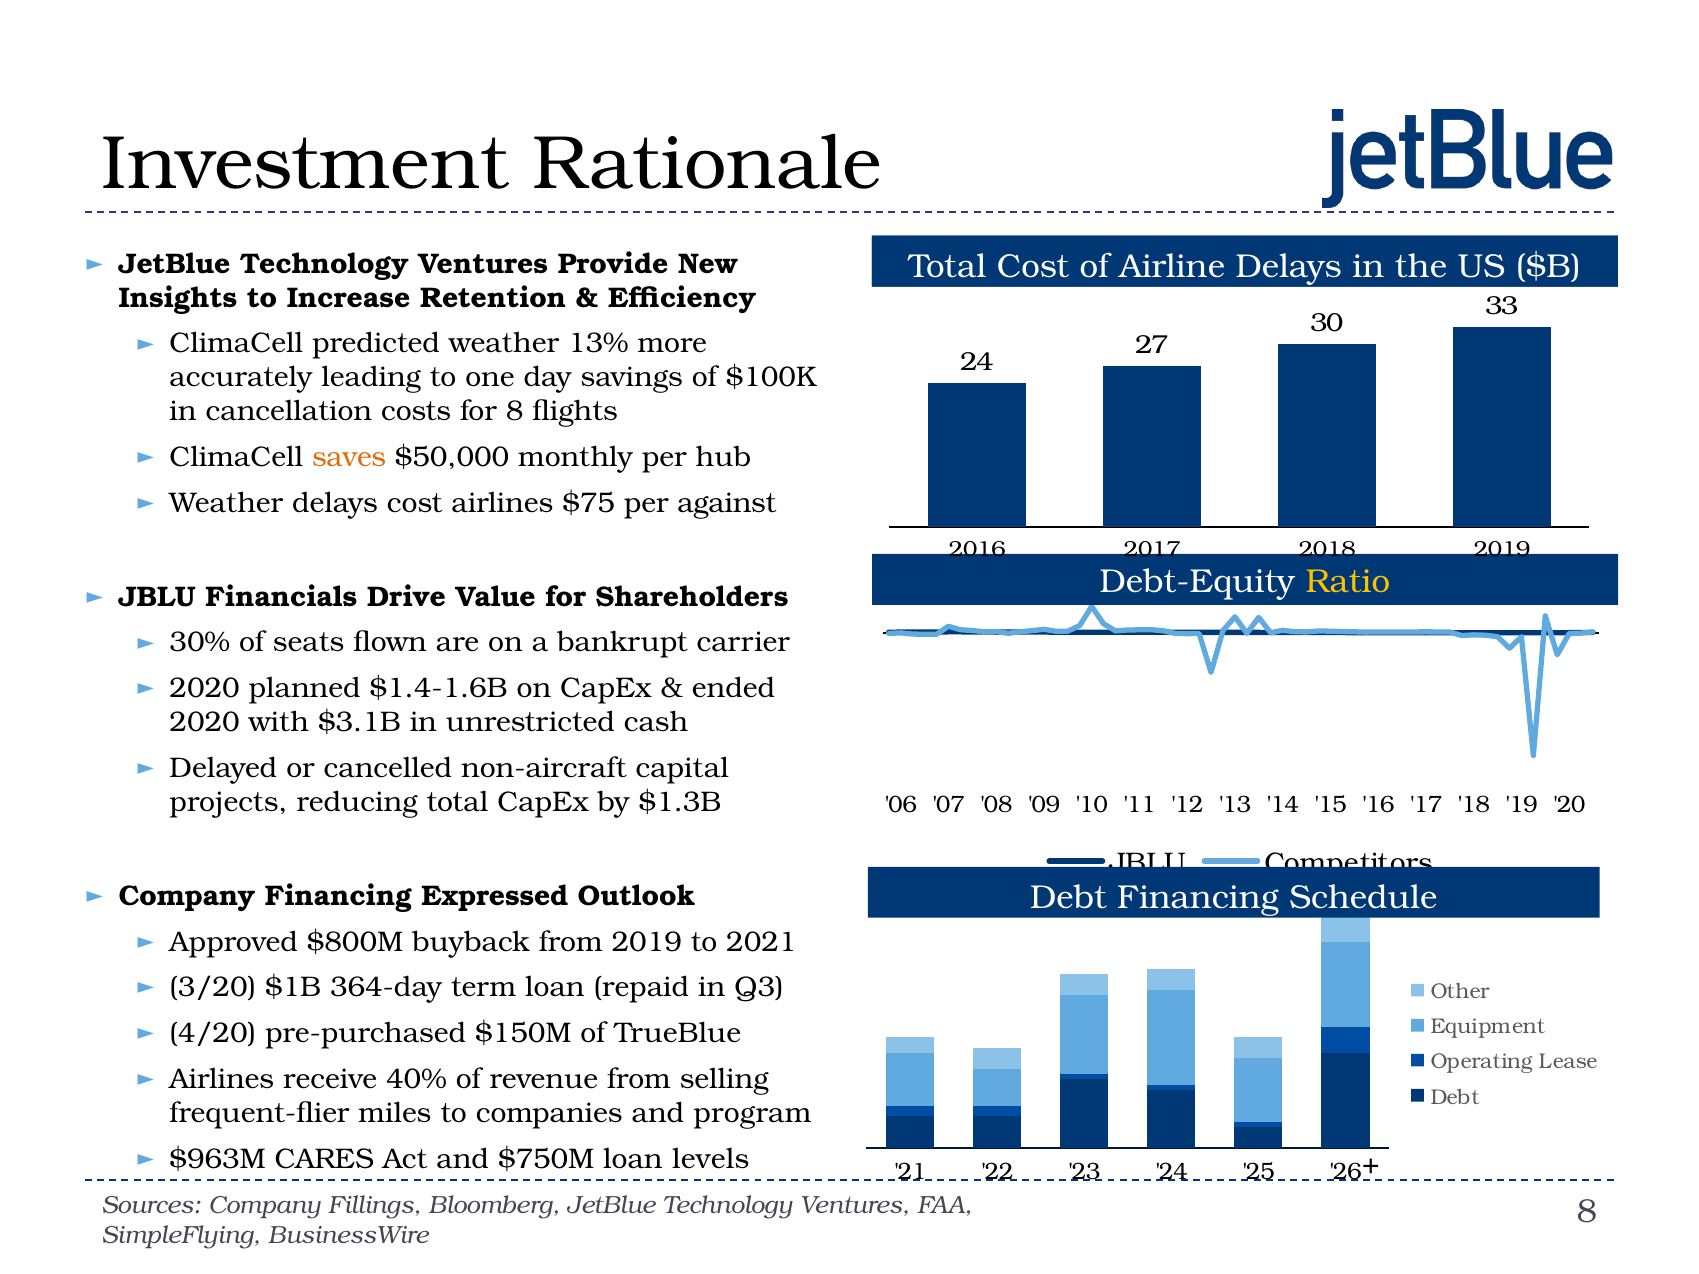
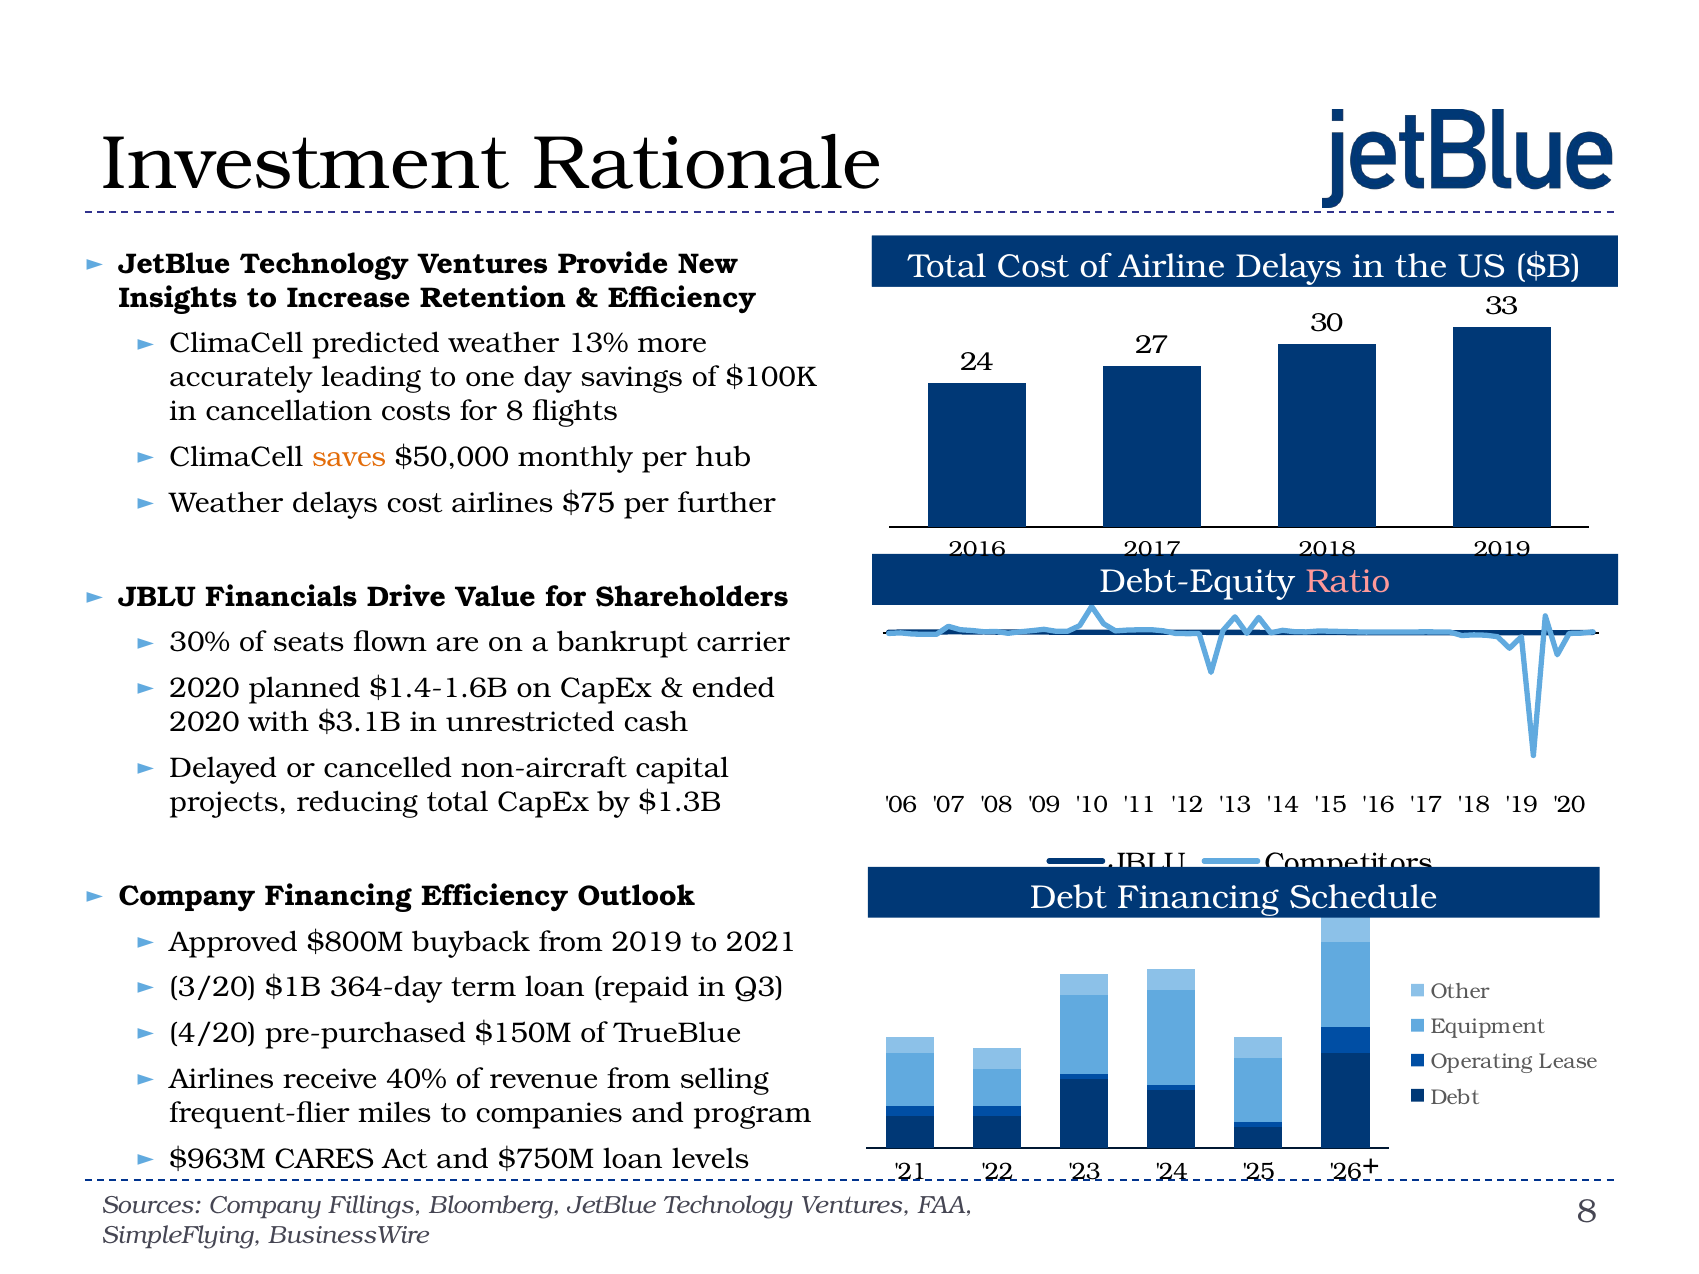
against: against -> further (727, 503)
Ratio colour: yellow -> pink (1348, 582)
Financing Expressed: Expressed -> Efficiency (495, 896)
